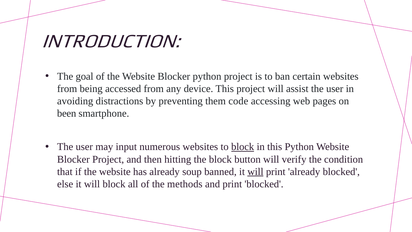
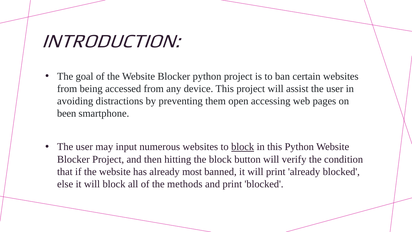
code: code -> open (238, 101)
soup: soup -> most (192, 171)
will underline: present -> none (255, 171)
